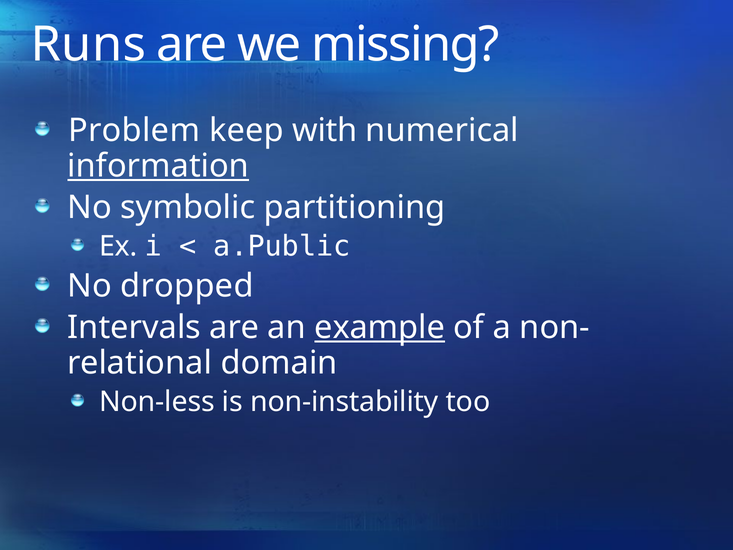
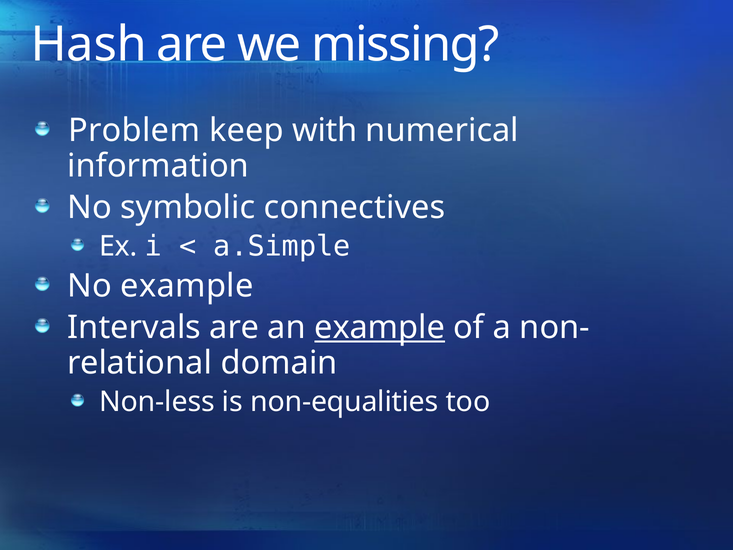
Runs: Runs -> Hash (89, 45)
information underline: present -> none (158, 166)
partitioning: partitioning -> connectives (355, 208)
a.Public: a.Public -> a.Simple (282, 246)
No dropped: dropped -> example (187, 286)
non-instability: non-instability -> non-equalities (344, 401)
